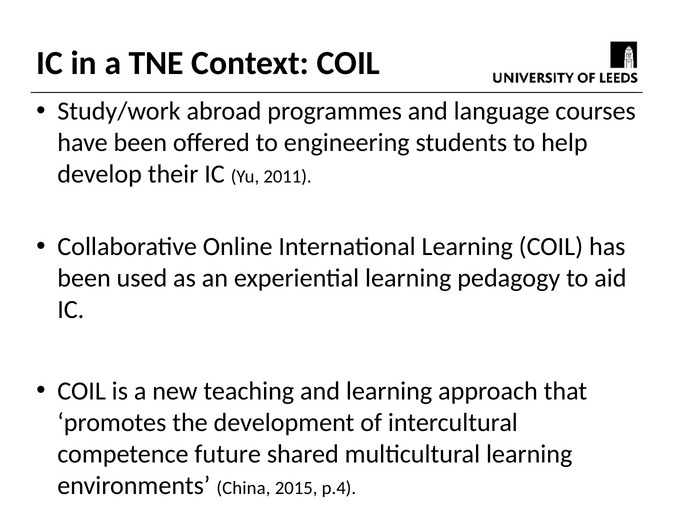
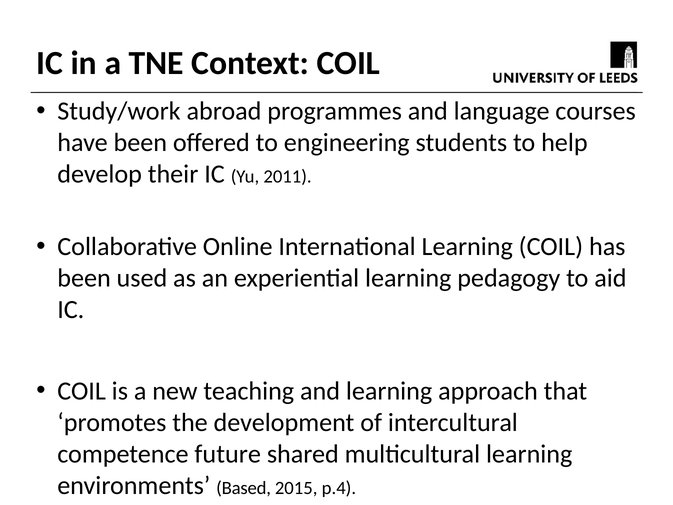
China: China -> Based (244, 488)
